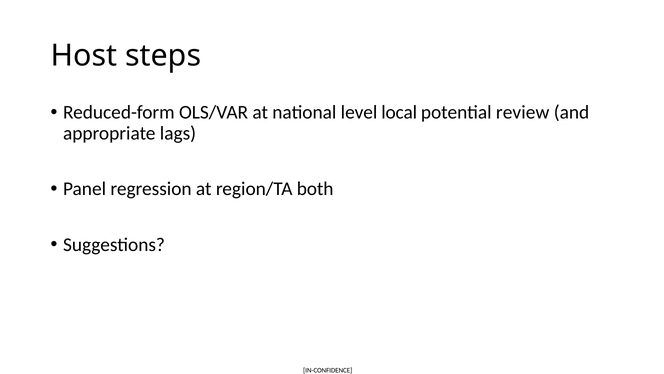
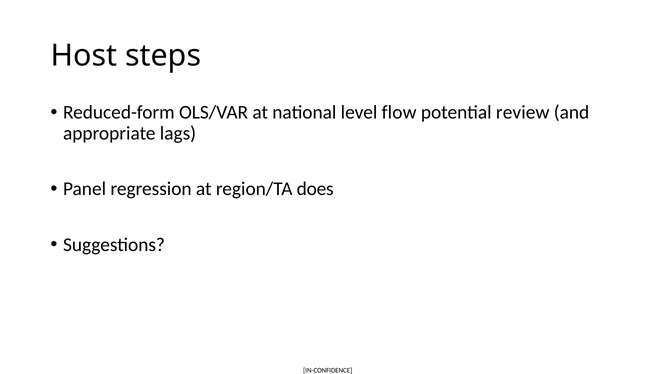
local: local -> flow (399, 112)
both: both -> does (315, 189)
